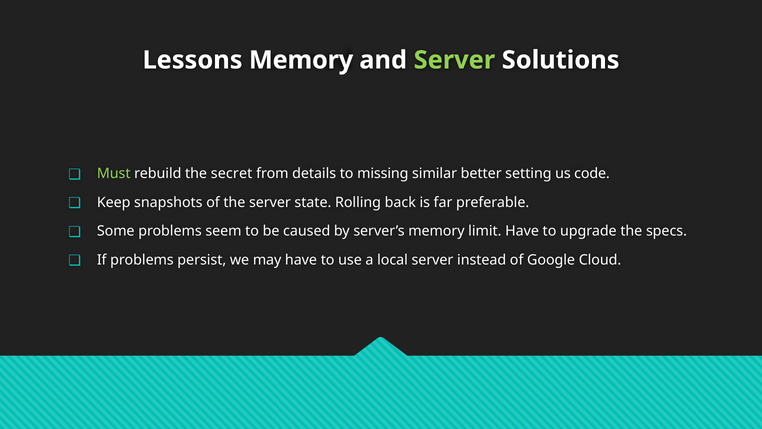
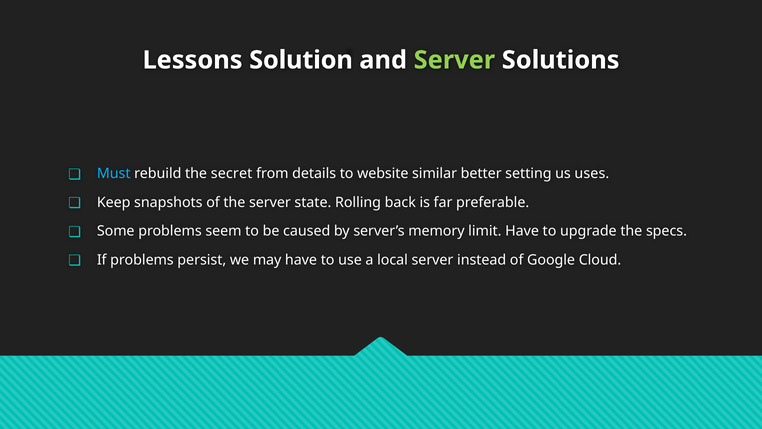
Lessons Memory: Memory -> Solution (301, 60)
Must colour: light green -> light blue (114, 173)
missing: missing -> website (383, 173)
code: code -> uses (592, 173)
